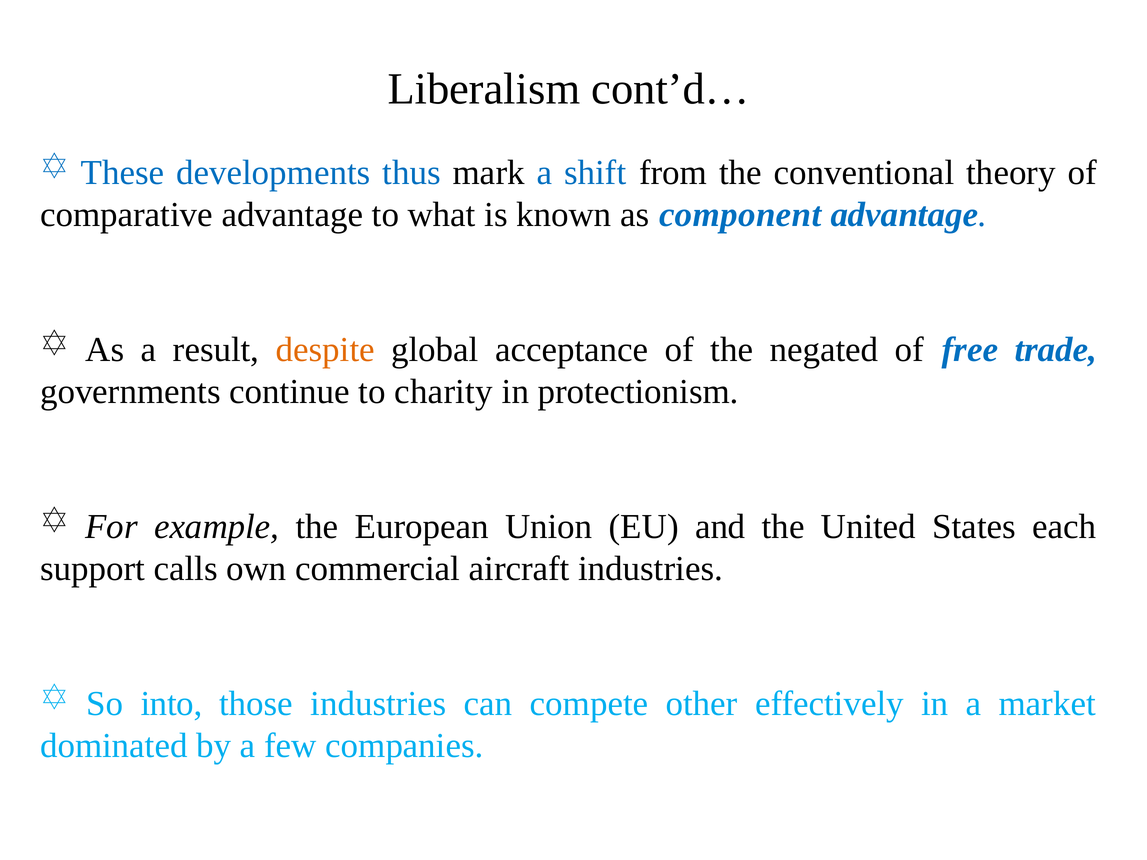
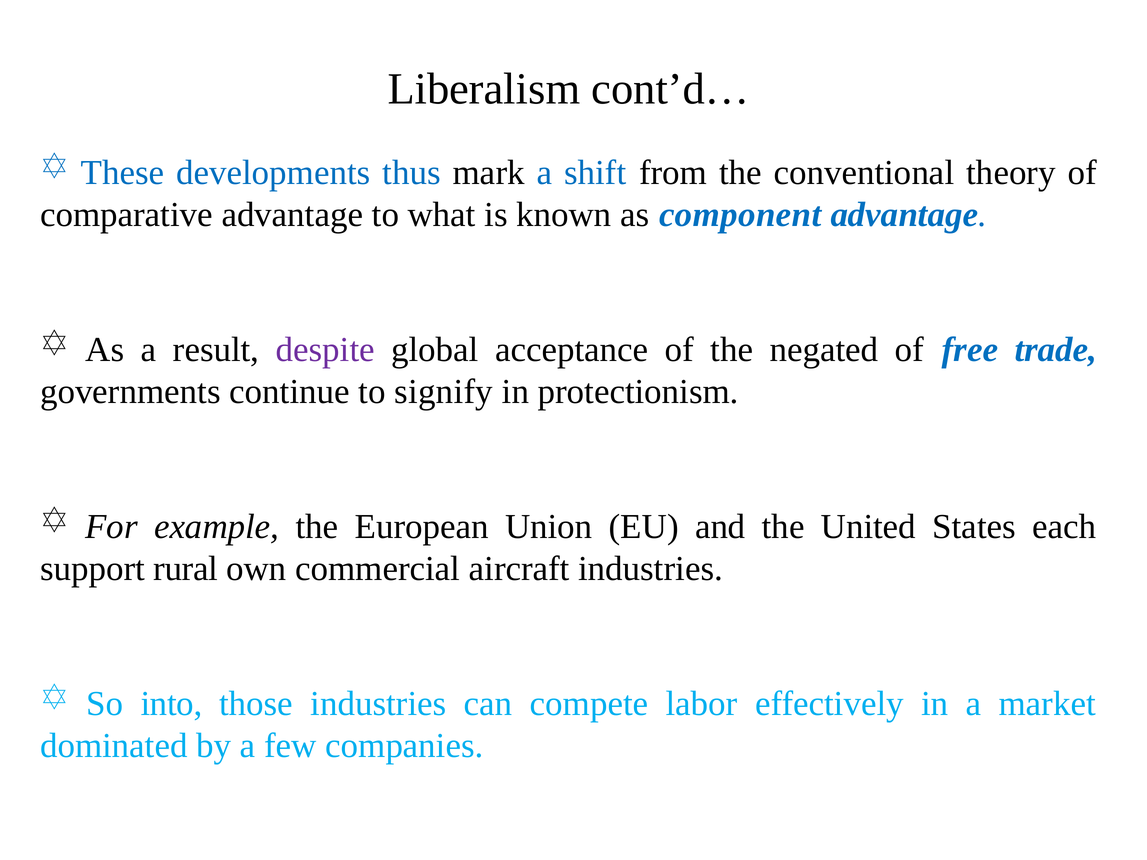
despite colour: orange -> purple (325, 350)
charity: charity -> signify (444, 392)
calls: calls -> rural (186, 569)
other: other -> labor (702, 704)
